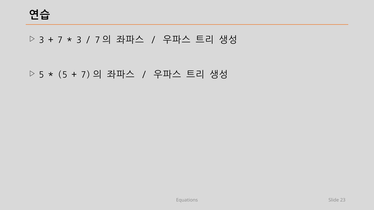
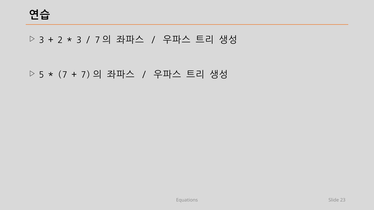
7: 7 -> 2 (60, 40)
5: 5 -> 7 (62, 74)
